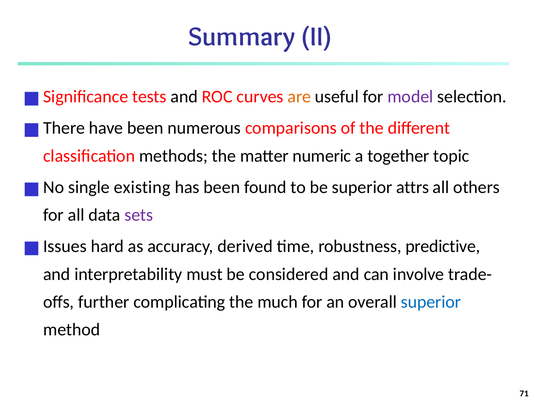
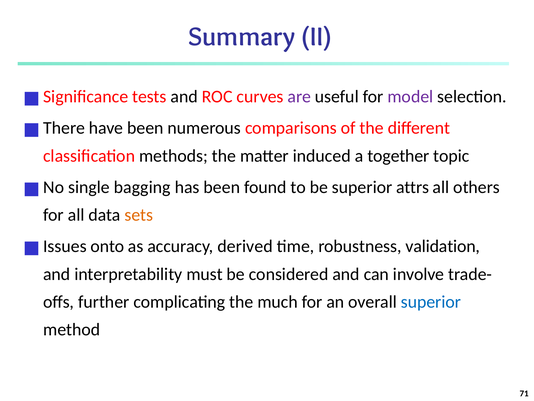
are colour: orange -> purple (299, 97)
numeric: numeric -> induced (322, 156)
existing: existing -> bagging (142, 187)
sets colour: purple -> orange (139, 215)
hard: hard -> onto (107, 246)
predictive: predictive -> validation (443, 246)
